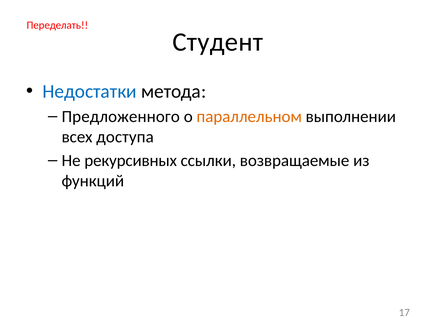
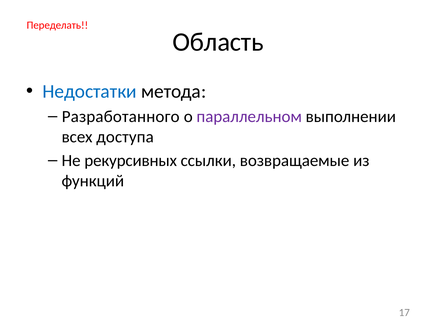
Студент: Студент -> Область (218, 42)
Предложенного: Предложенного -> Разработанного (121, 116)
параллельном colour: orange -> purple (249, 116)
